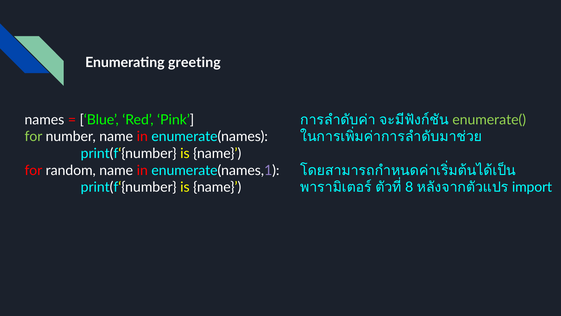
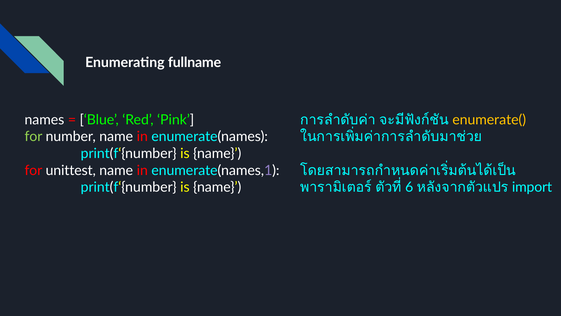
greeting: greeting -> fullname (195, 63)
enumerate( colour: light green -> yellow (489, 120)
random: random -> unittest (71, 170)
8: 8 -> 6 (409, 187)
